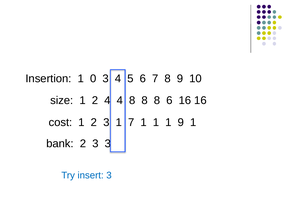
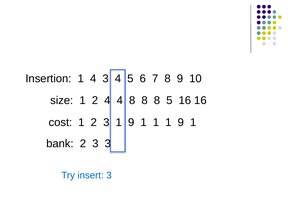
1 0: 0 -> 4 (93, 79)
8 6: 6 -> 5 (169, 100)
7: 7 -> 9 (131, 122)
